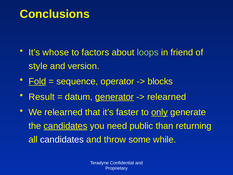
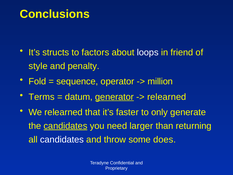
whose: whose -> structs (56, 52)
loops colour: light green -> white (148, 52)
version: version -> penalty (84, 66)
Fold underline: present -> none (37, 81)
blocks: blocks -> million (160, 81)
Result: Result -> Terms (42, 97)
only underline: present -> none (160, 112)
public: public -> larger (141, 126)
while: while -> does (165, 139)
